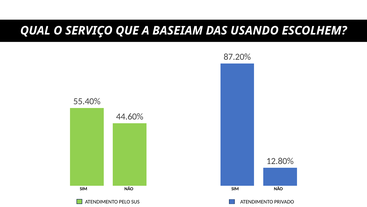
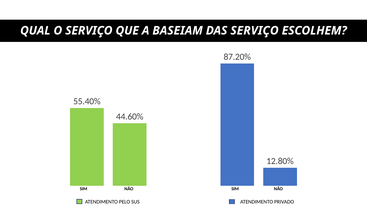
DAS USANDO: USANDO -> SERVIÇO (255, 30)
